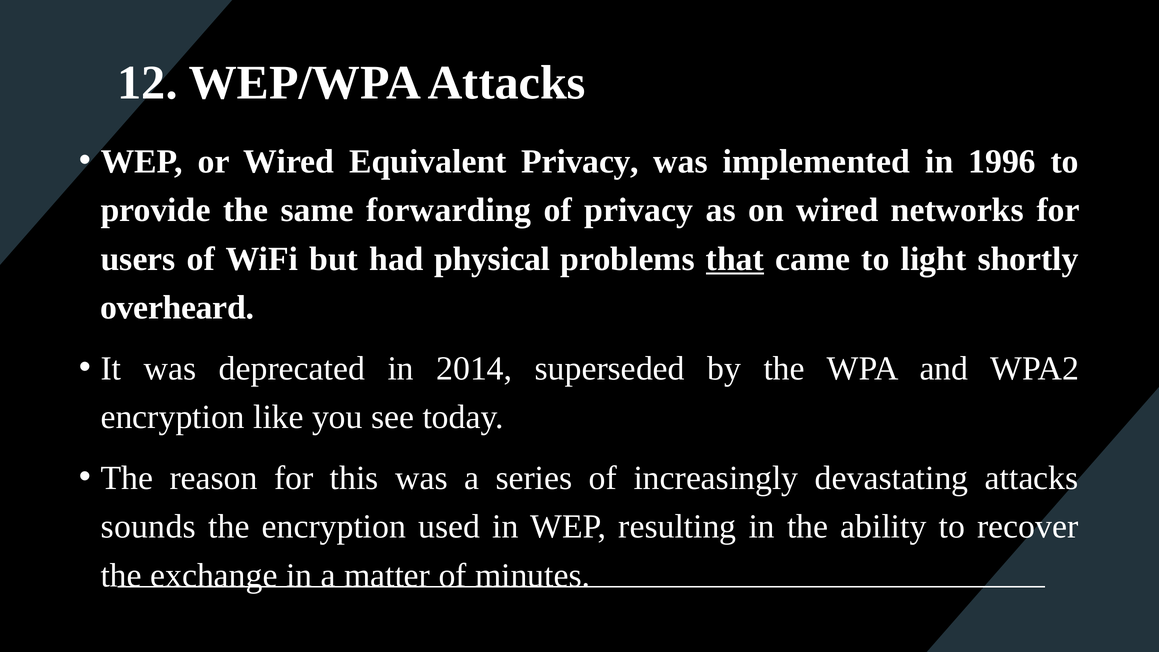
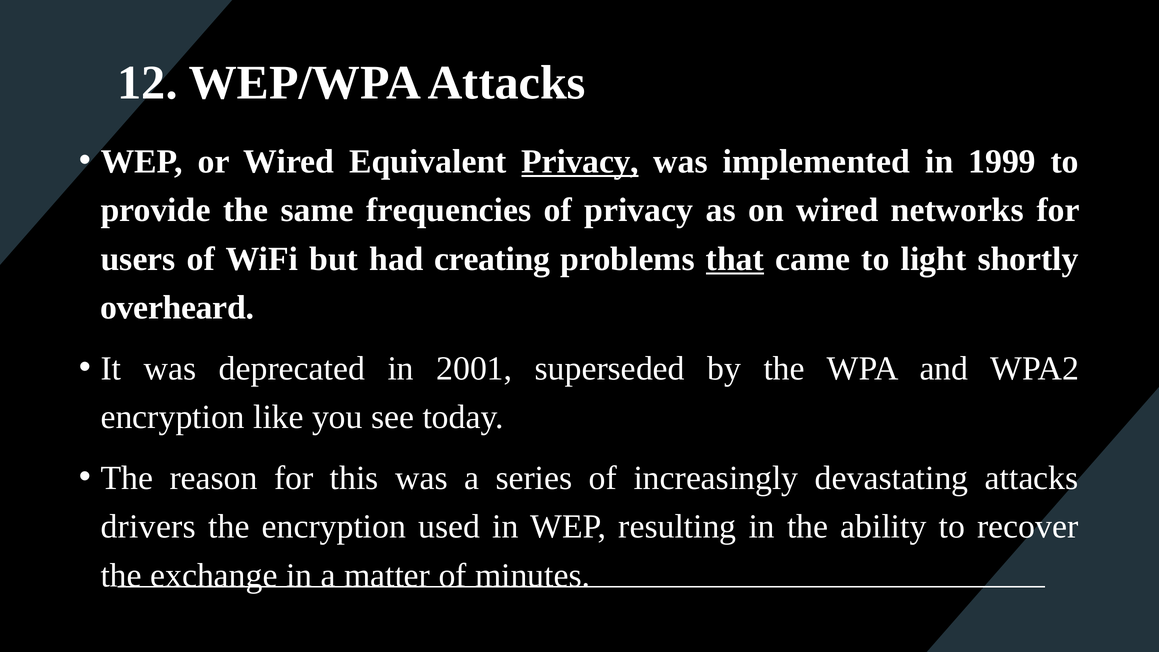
Privacy underline: none -> present (580, 162)
1996: 1996 -> 1999 (1002, 162)
forwarding: forwarding -> frequencies (449, 210)
physical: physical -> creating (492, 259)
2014: 2014 -> 2001 (474, 368)
sounds: sounds -> drivers (148, 527)
